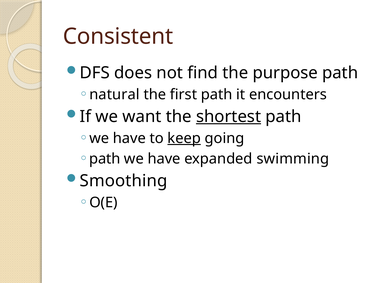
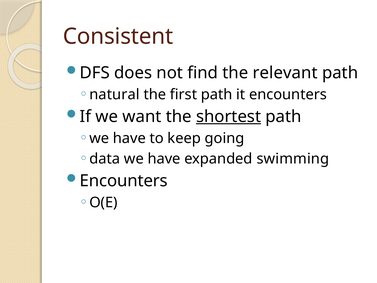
purpose: purpose -> relevant (285, 73)
keep underline: present -> none (184, 138)
path: path -> data (105, 159)
Smoothing: Smoothing -> Encounters (124, 181)
